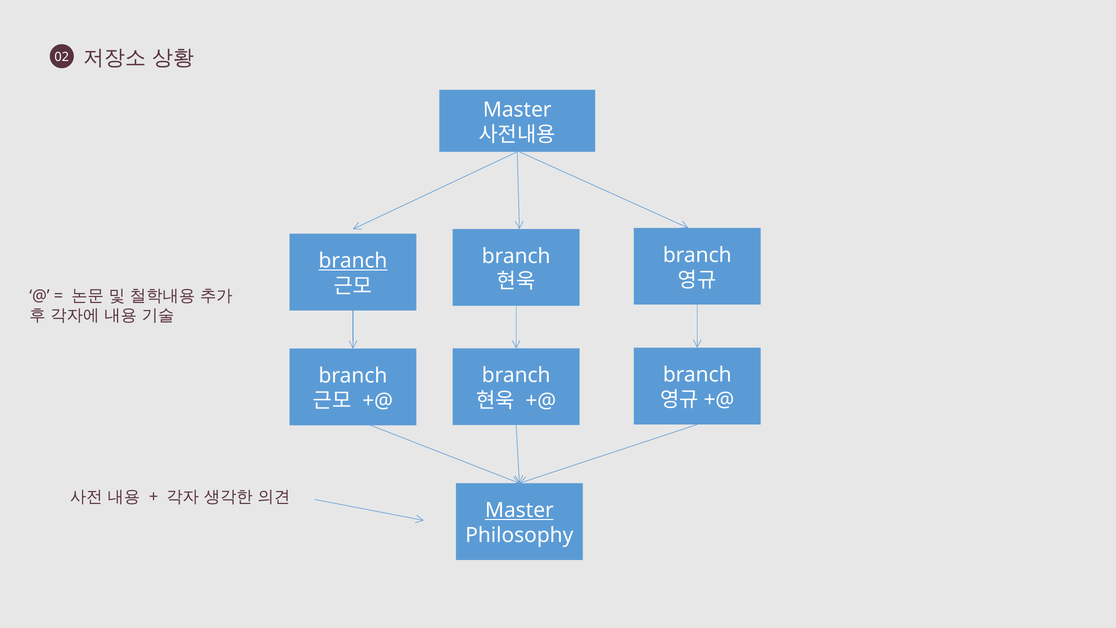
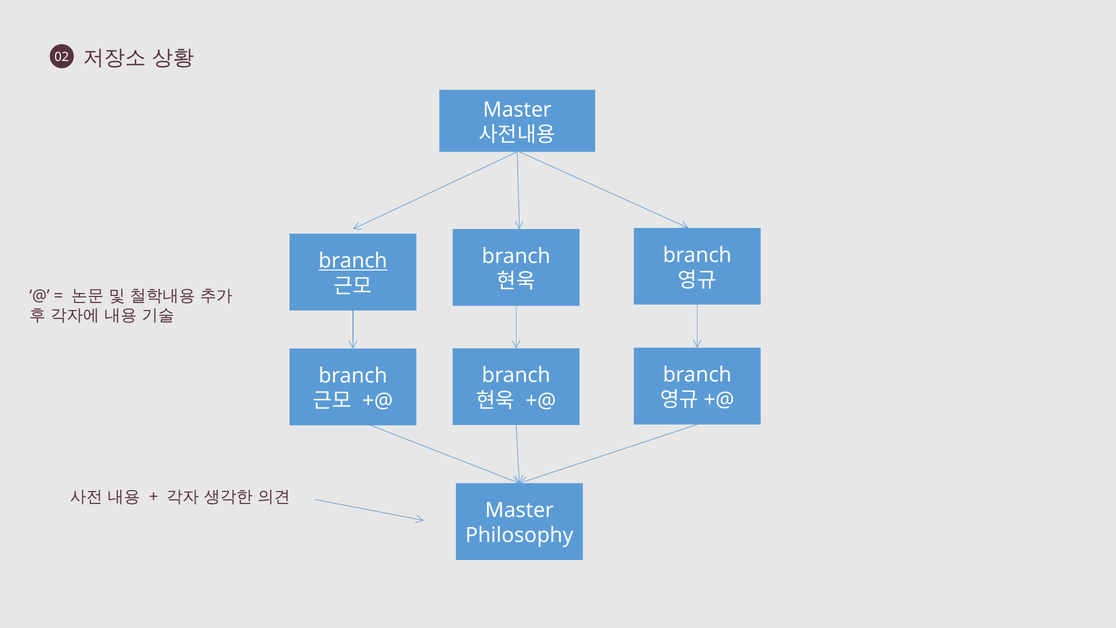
Master underline: present -> none (519, 510)
